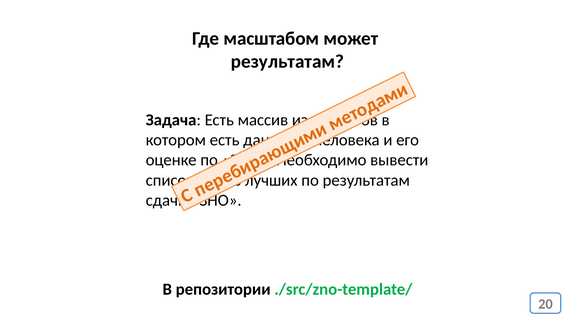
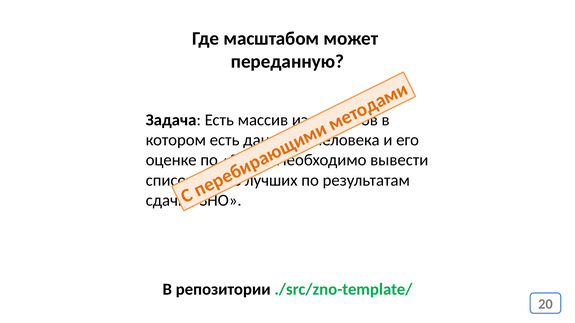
результатам: результатам -> переданную (287, 62)
